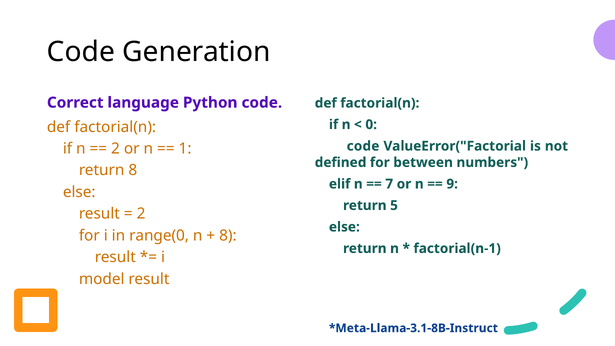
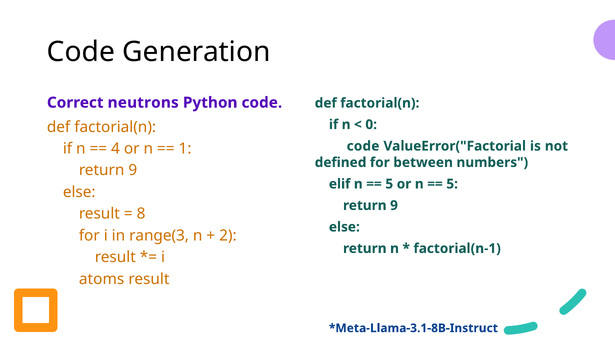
language: language -> neutrons (143, 103)
2: 2 -> 4 (116, 149)
8: 8 -> 9 (133, 170)
7: 7 -> 5 (389, 184)
9: 9 -> 5 (452, 184)
5: 5 -> 9 (394, 205)
2: 2 -> 8 (141, 214)
range(0: range(0 -> range(3 (159, 236)
8: 8 -> 2 (228, 236)
model: model -> atoms (102, 279)
